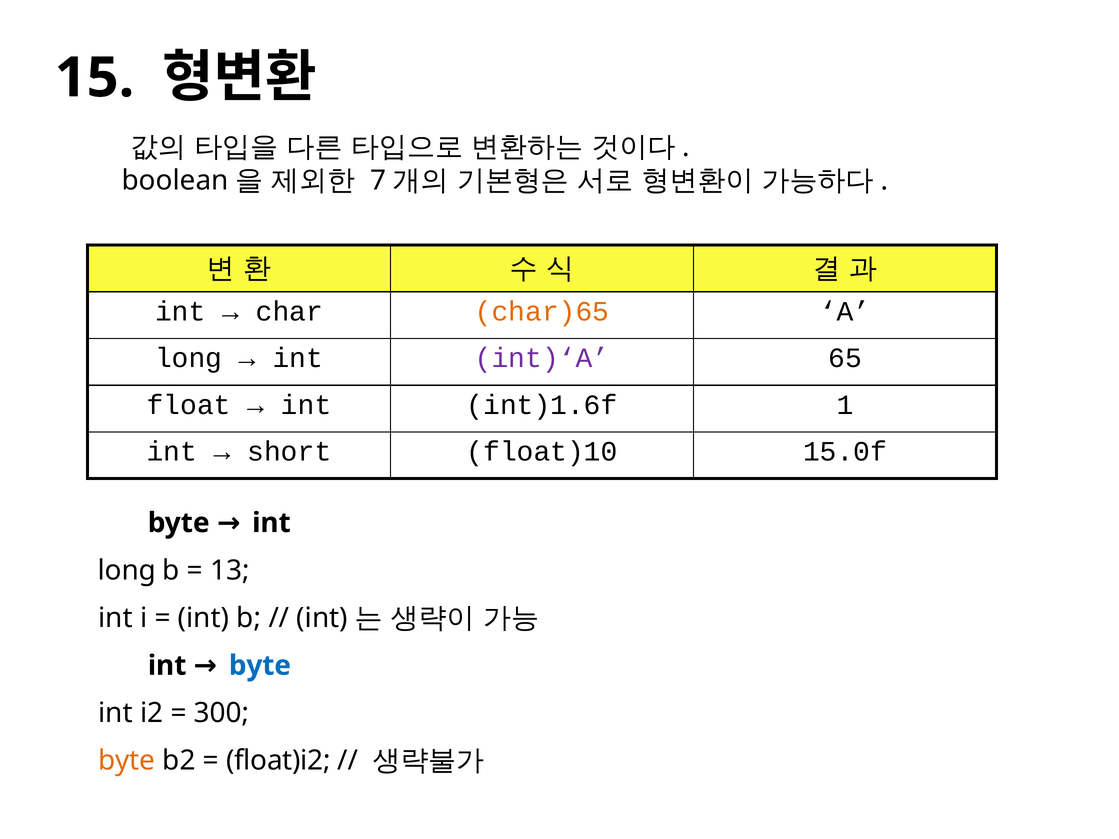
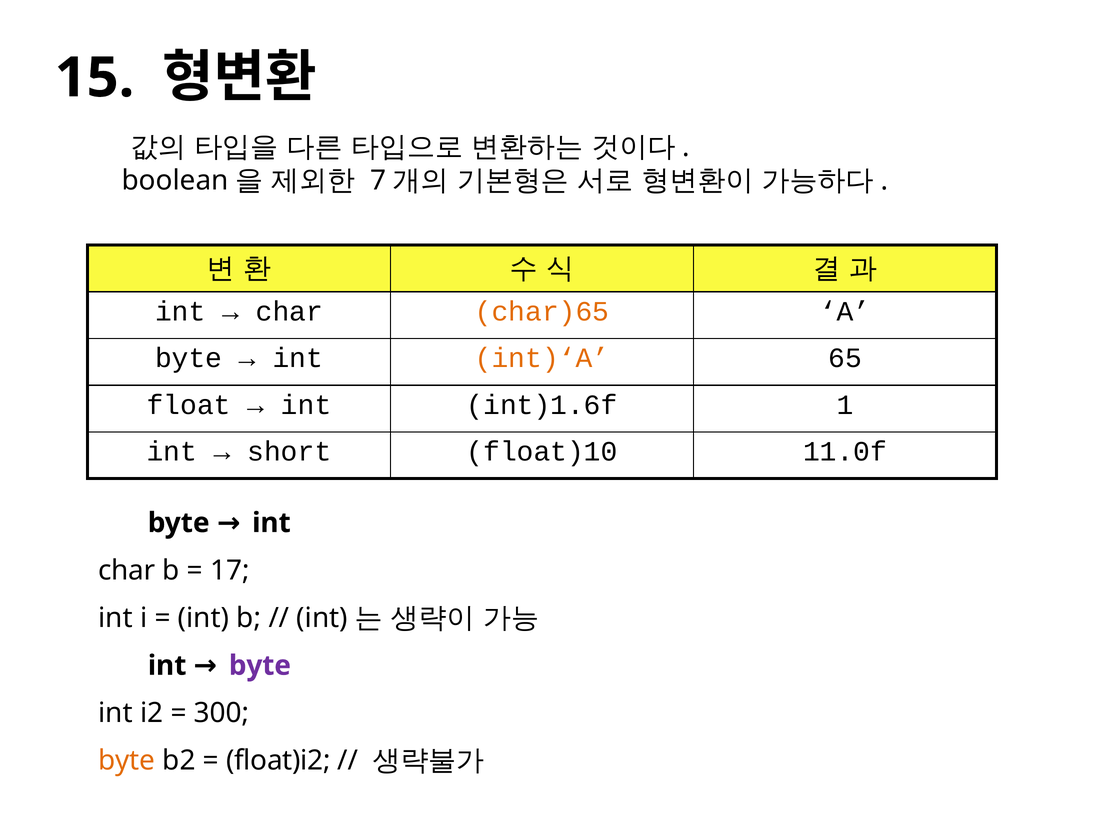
long: long -> byte (189, 358)
int)‘A colour: purple -> orange (542, 358)
15.0f: 15.0f -> 11.0f (845, 452)
long: long -> char (127, 571)
13: 13 -> 17 (230, 571)
byte colour: blue -> purple (260, 666)
